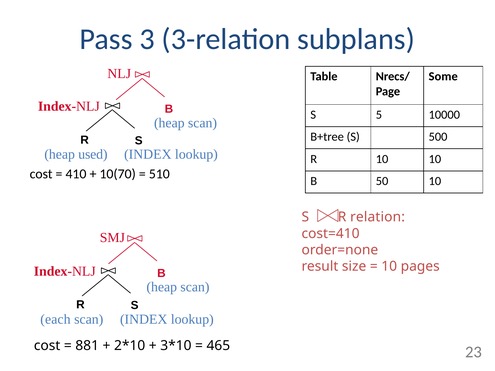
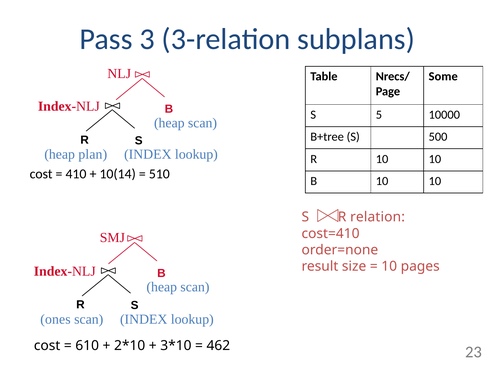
used: used -> plan (93, 154)
10(70: 10(70 -> 10(14 (118, 174)
B 50: 50 -> 10 (382, 181)
each: each -> ones (55, 319)
881: 881 -> 610 (87, 346)
465: 465 -> 462 (218, 346)
